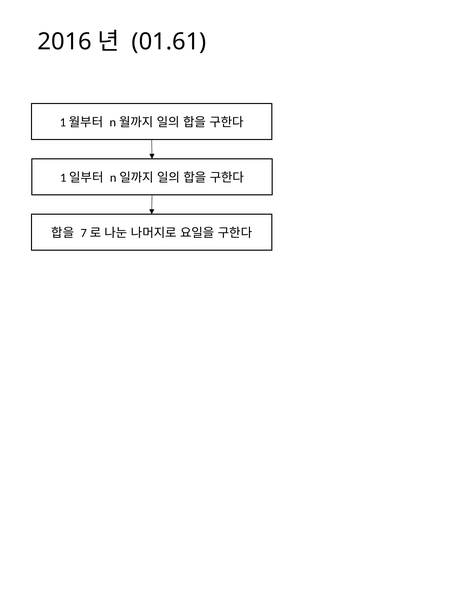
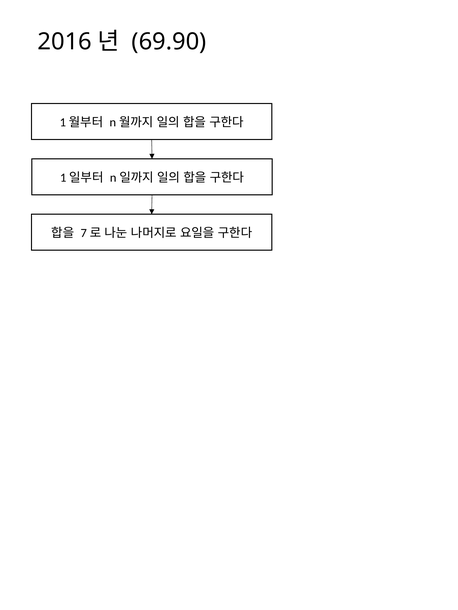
01.61: 01.61 -> 69.90 (169, 42)
